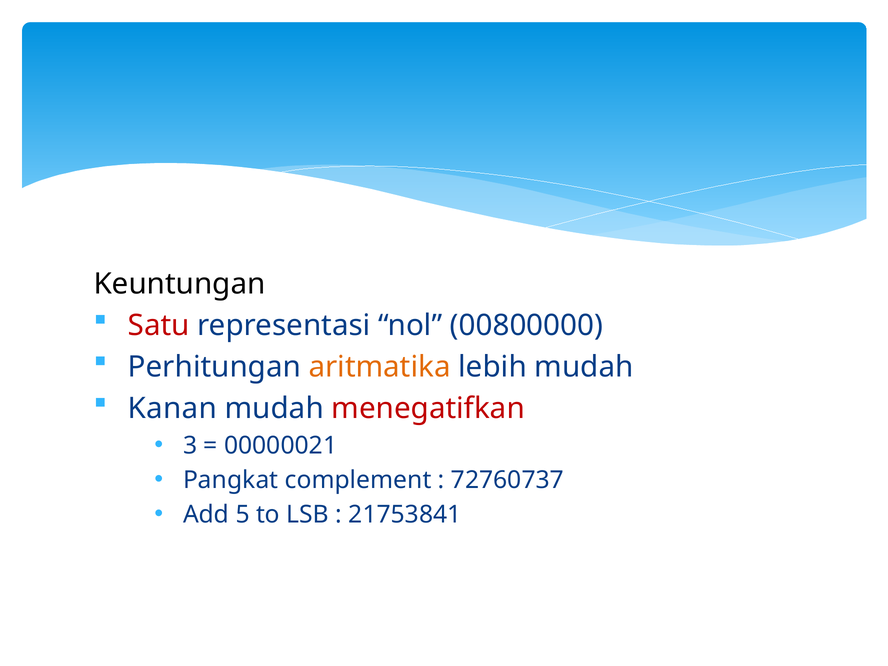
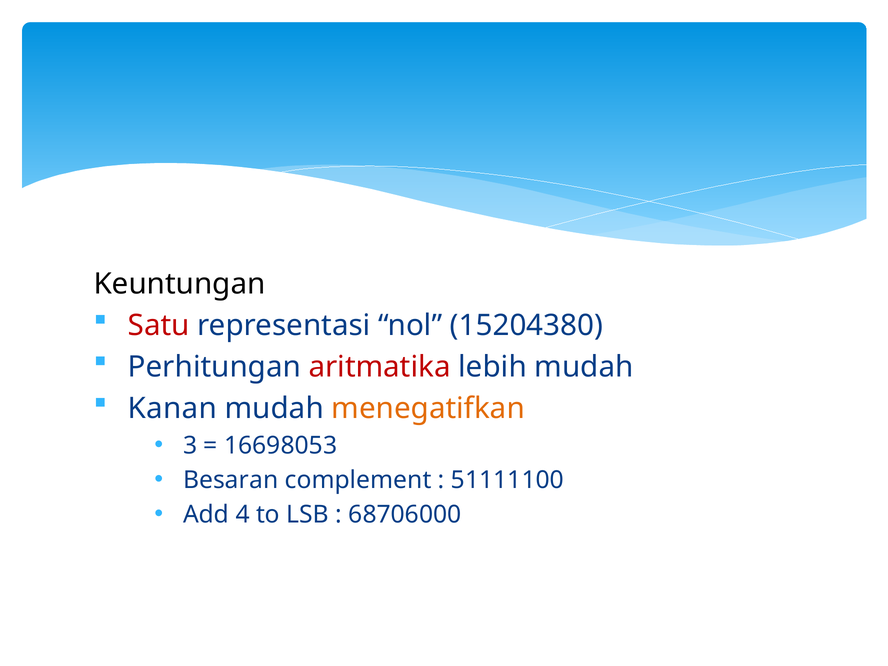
00800000: 00800000 -> 15204380 (527, 326)
aritmatika colour: orange -> red (380, 367)
menegatifkan colour: red -> orange (428, 408)
00000021: 00000021 -> 16698053 (281, 446)
Pangkat: Pangkat -> Besaran (231, 480)
72760737: 72760737 -> 51111100 (507, 480)
5: 5 -> 4 (243, 515)
21753841: 21753841 -> 68706000 (405, 515)
